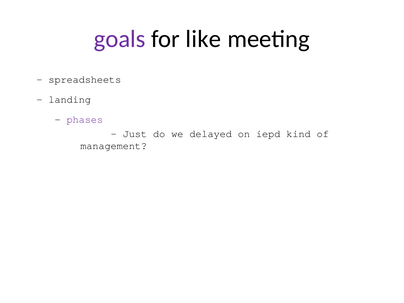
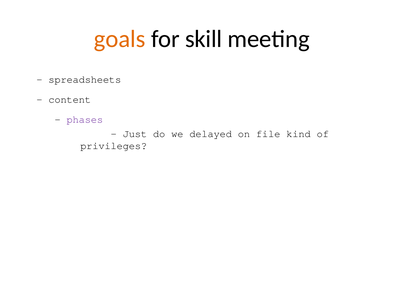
goals colour: purple -> orange (120, 39)
like: like -> skill (204, 39)
landing: landing -> content (70, 100)
iepd: iepd -> file (268, 134)
management: management -> privileges (114, 146)
